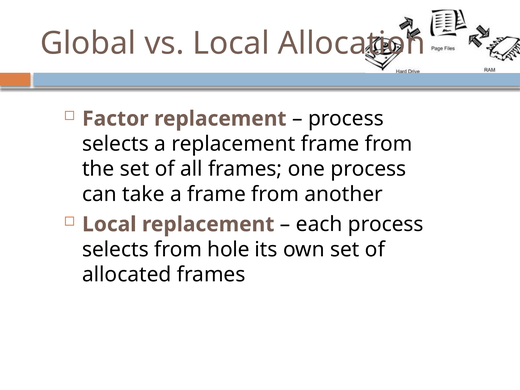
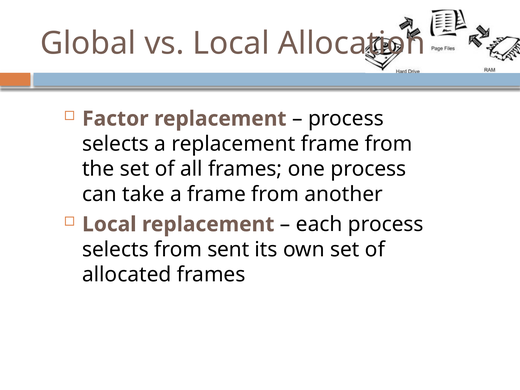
hole: hole -> sent (228, 249)
